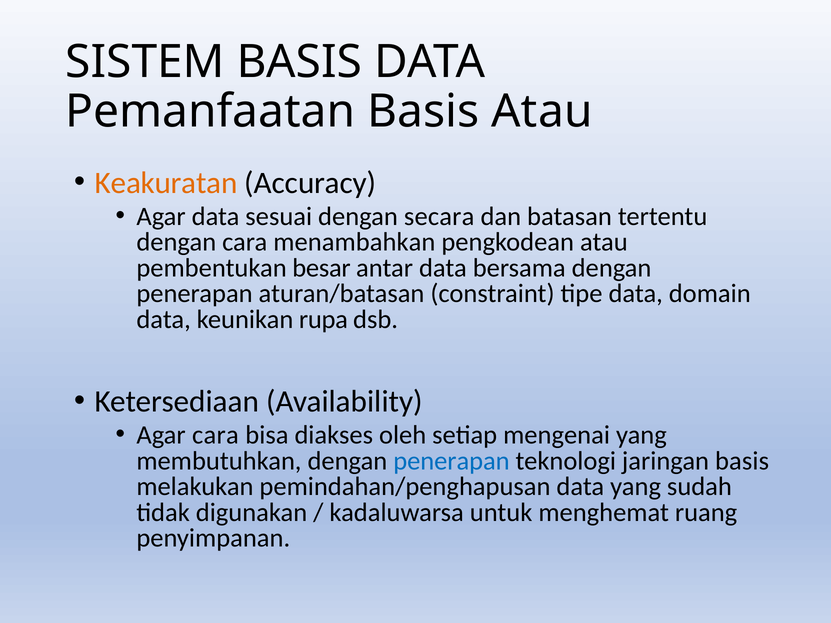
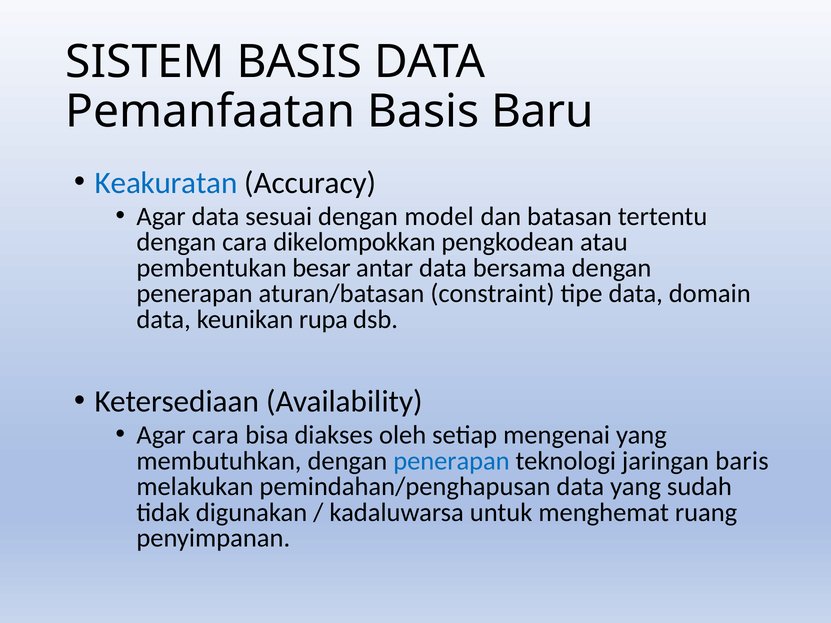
Basis Atau: Atau -> Baru (542, 112)
Keakuratan colour: orange -> blue (166, 183)
secara: secara -> model (439, 216)
menambahkan: menambahkan -> dikelompokkan (354, 242)
jaringan basis: basis -> baris (742, 461)
